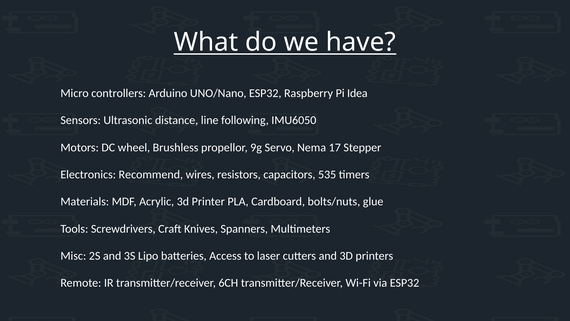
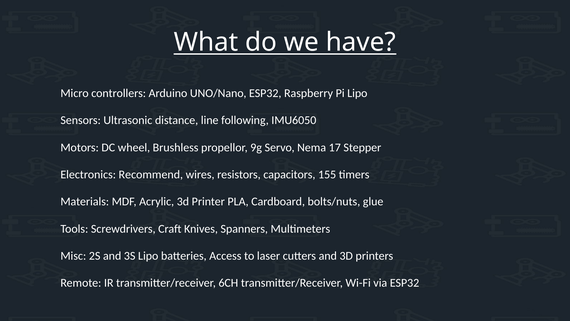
Pi Idea: Idea -> Lipo (357, 93)
535: 535 -> 155 (327, 174)
